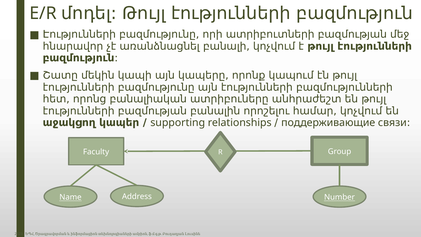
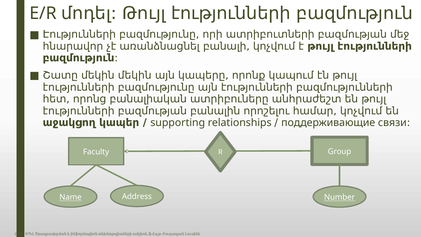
մեկին կապի: կապի -> մեկին (135, 75)
